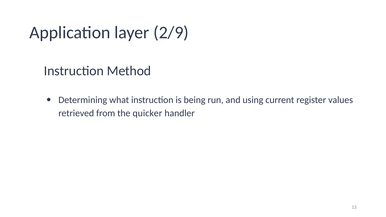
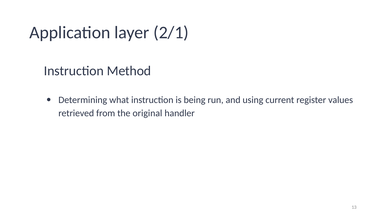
2/9: 2/9 -> 2/1 (171, 32)
quicker: quicker -> original (147, 113)
